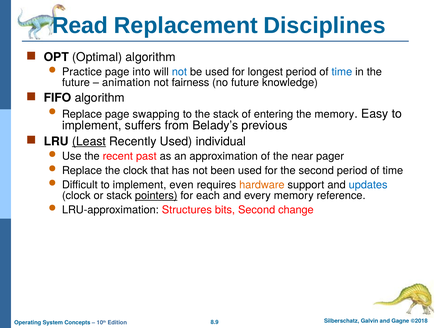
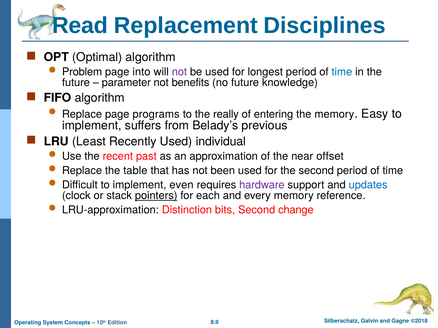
Practice: Practice -> Problem (82, 72)
not colour: blue -> purple (179, 72)
animation: animation -> parameter (126, 83)
fairness: fairness -> benefits (190, 83)
swapping: swapping -> programs (156, 114)
the stack: stack -> really (226, 114)
Least underline: present -> none (89, 142)
pager: pager -> offset (330, 157)
the clock: clock -> table (135, 171)
hardware colour: orange -> purple (262, 185)
Structures: Structures -> Distinction (187, 210)
